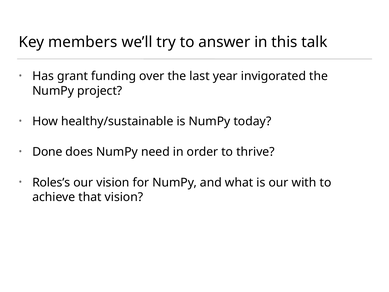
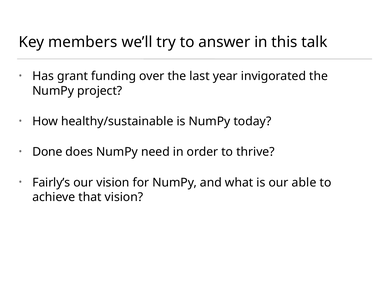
Roles’s: Roles’s -> Fairly’s (51, 182)
with: with -> able (304, 182)
